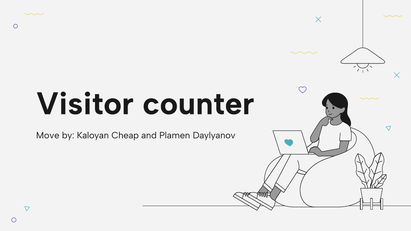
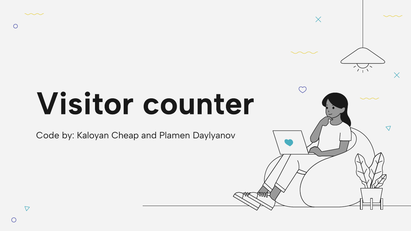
Move: Move -> Code (48, 136)
